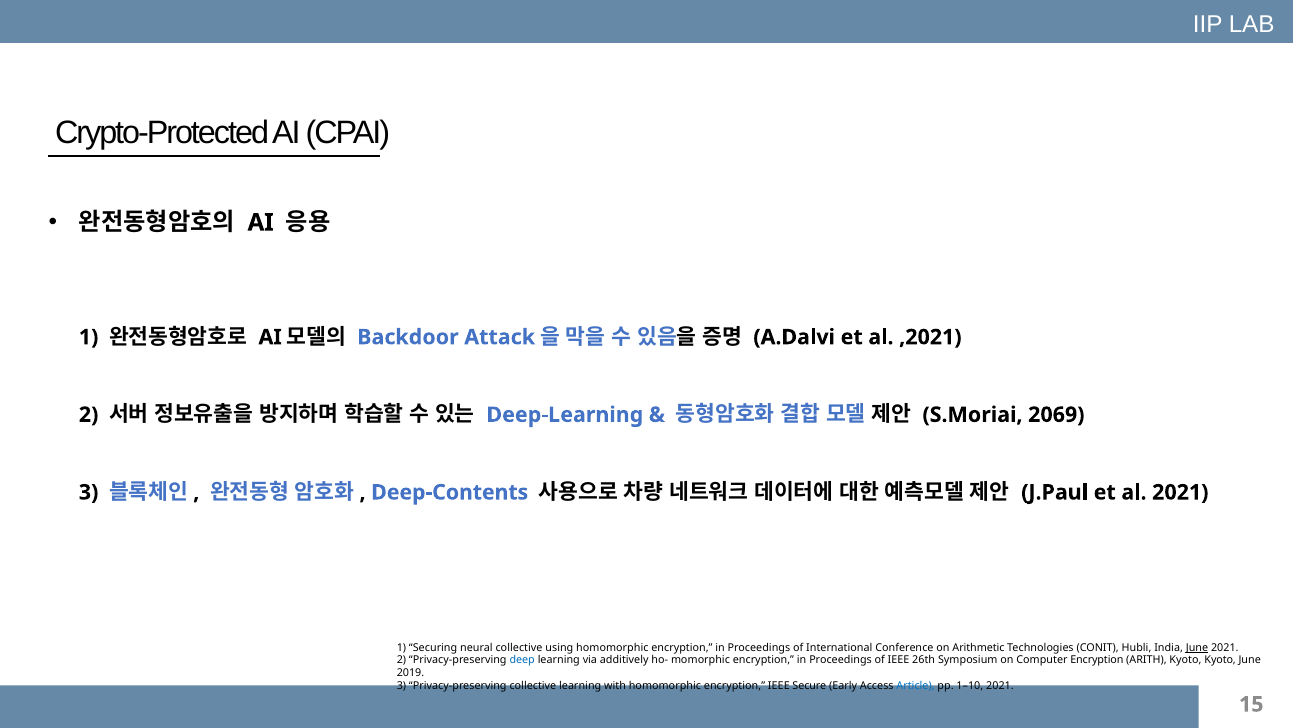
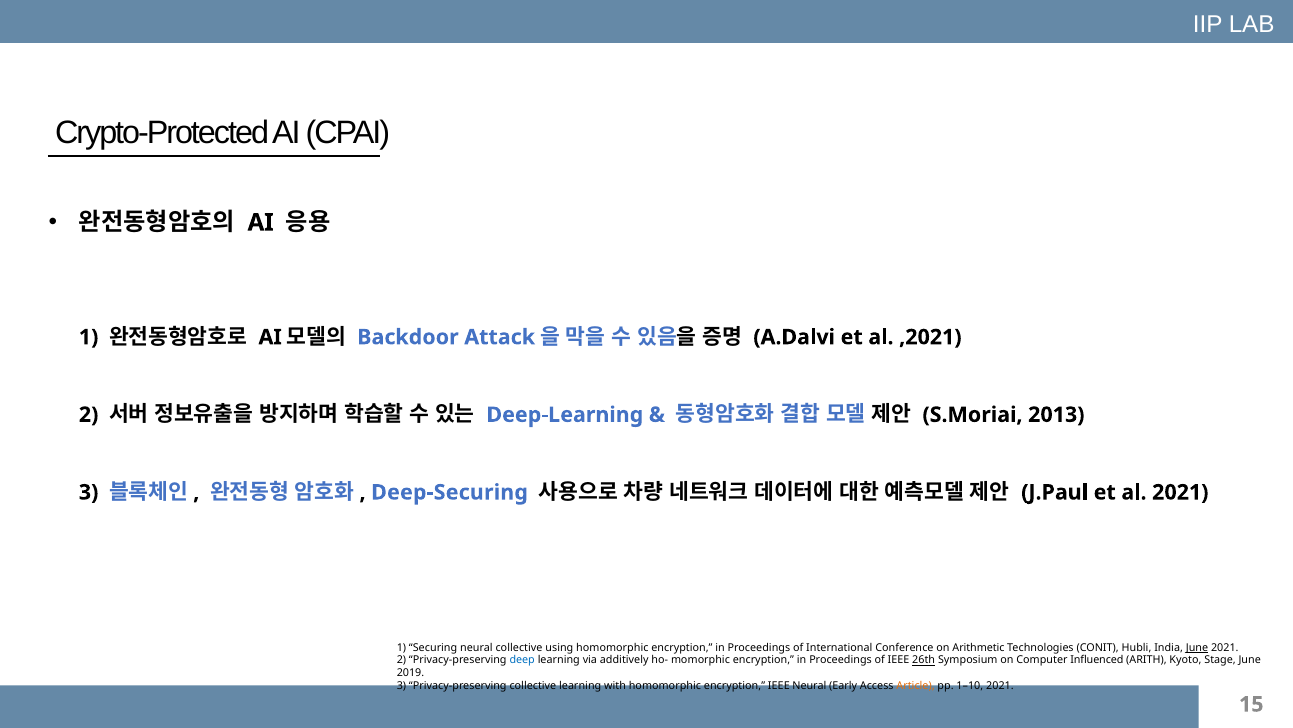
2069: 2069 -> 2013 (1056, 414)
Deep-Contents: Deep-Contents -> Deep-Securing (450, 492)
26th underline: none -> present (924, 660)
Computer Encryption: Encryption -> Influenced (1097, 660)
Kyoto Kyoto: Kyoto -> Stage (1220, 660)
IEEE Secure: Secure -> Neural (809, 686)
Article colour: blue -> orange (916, 686)
